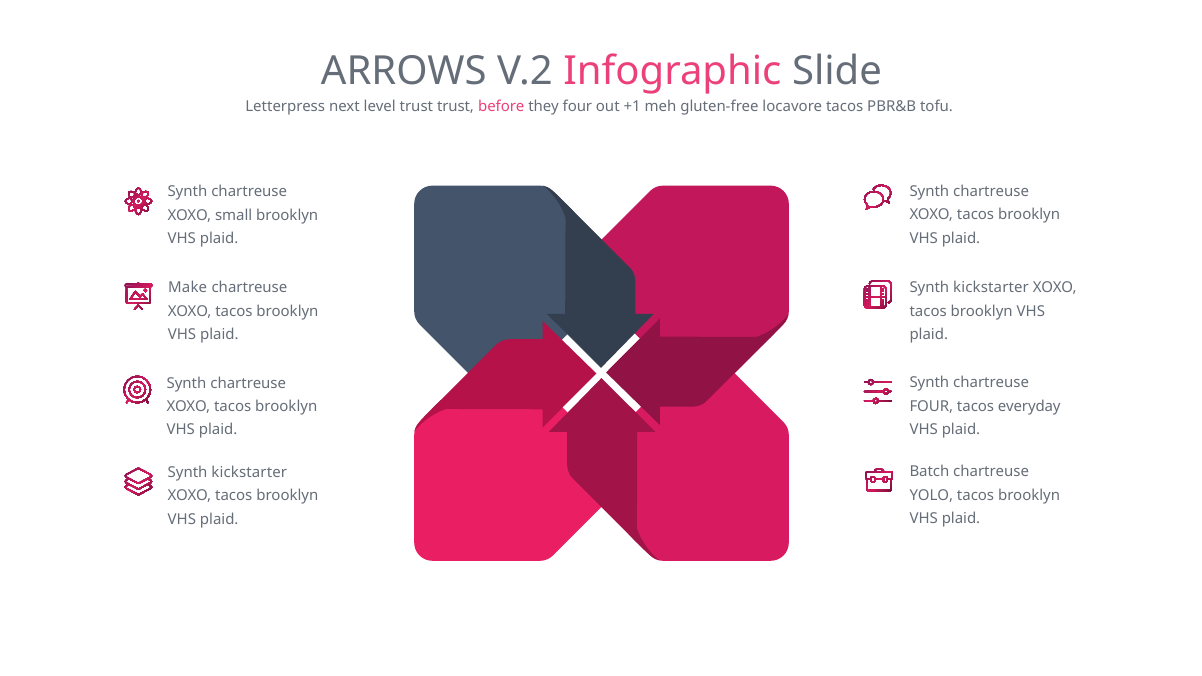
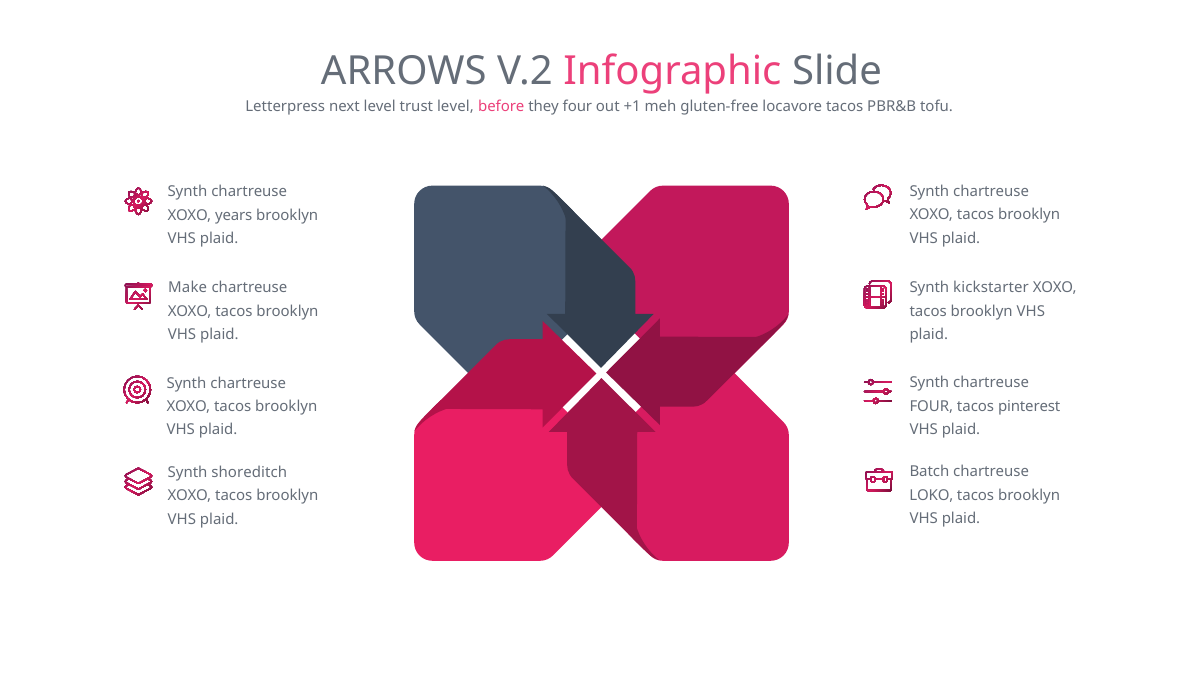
trust trust: trust -> level (455, 107)
small: small -> years (234, 215)
everyday: everyday -> pinterest (1029, 406)
kickstarter: kickstarter -> shoreditch (249, 473)
YOLO: YOLO -> LOKO (931, 495)
